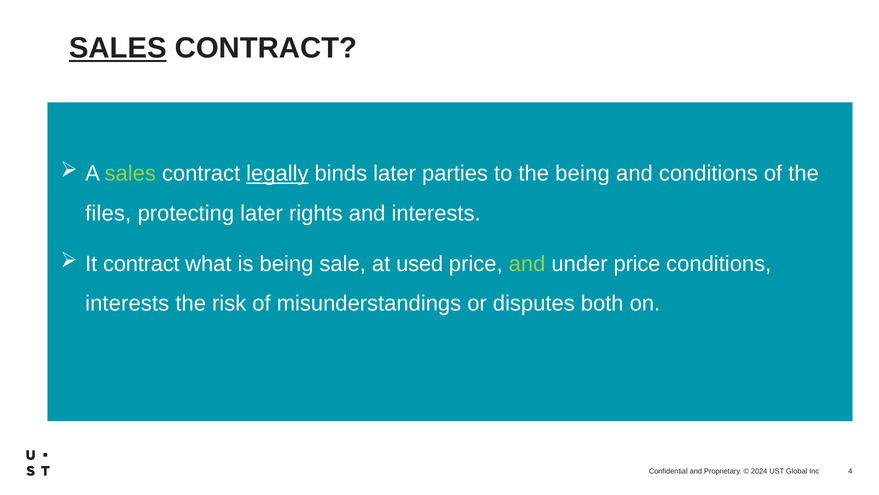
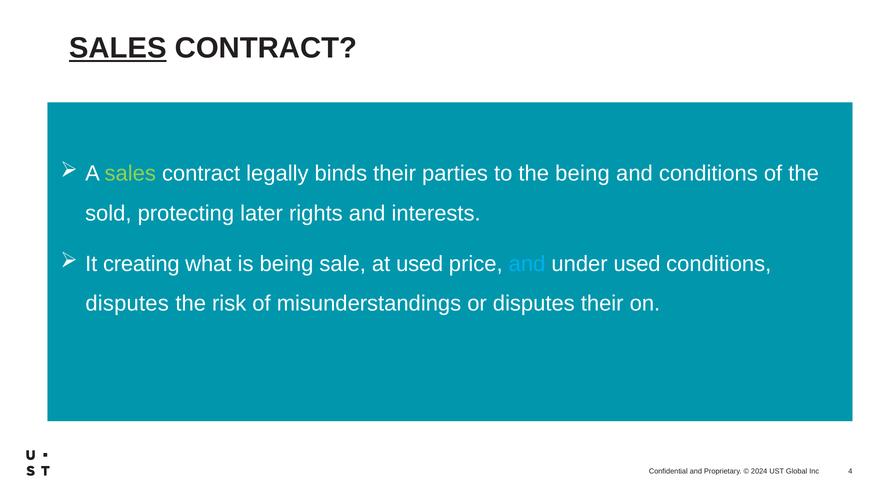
legally underline: present -> none (277, 173)
binds later: later -> their (395, 173)
files: files -> sold (108, 213)
It contract: contract -> creating (141, 264)
and colour: light green -> light blue (527, 264)
under price: price -> used (637, 264)
interests: interests -> disputes (127, 303)
disputes both: both -> their (602, 303)
